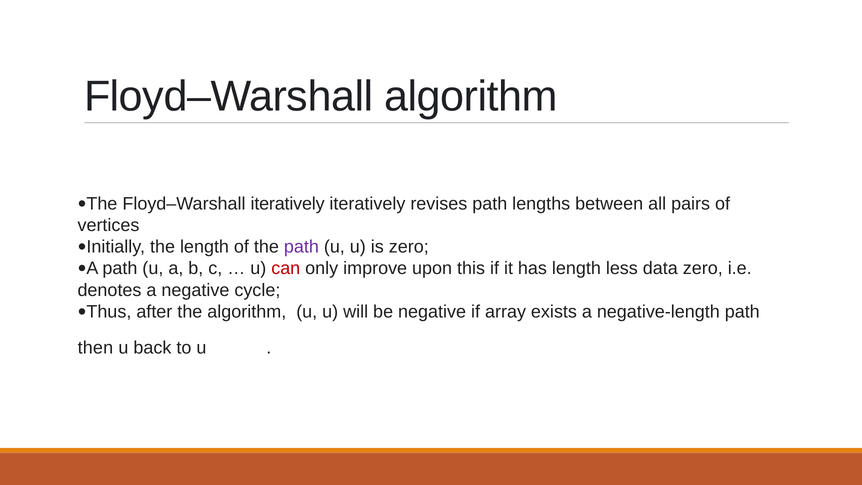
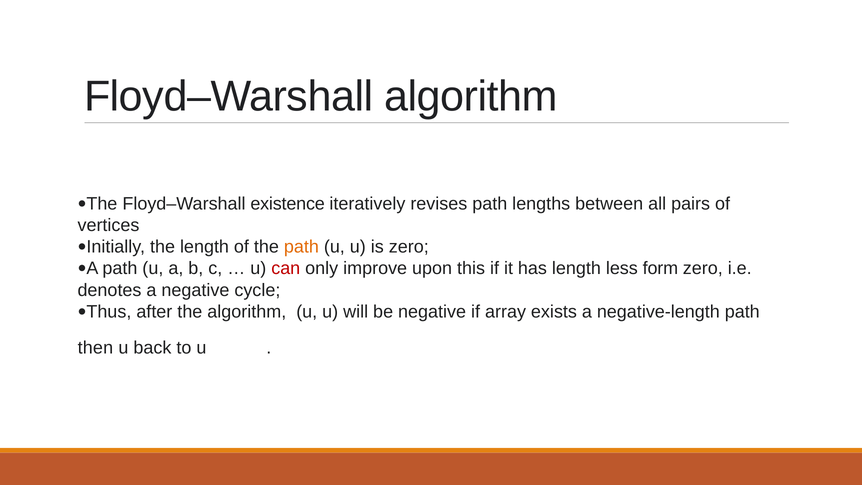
Floyd–Warshall iteratively: iteratively -> existence (288, 204)
path colour: purple -> orange (301, 247)
data: data -> form (660, 268)
